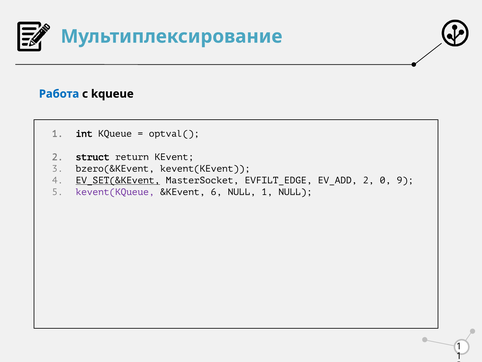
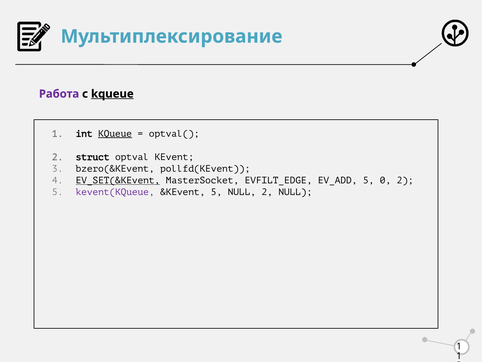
Работа colour: blue -> purple (59, 94)
kqueue underline: none -> present (112, 94)
KQueue underline: none -> present (115, 133)
return: return -> optval (132, 157)
kevent(KEvent: kevent(KEvent -> pollfd(KEvent (205, 169)
EV_ADD 2: 2 -> 5 (369, 180)
0 9: 9 -> 2 (405, 180)
&KEvent 6: 6 -> 5 (216, 192)
NULL 1: 1 -> 2 (267, 192)
